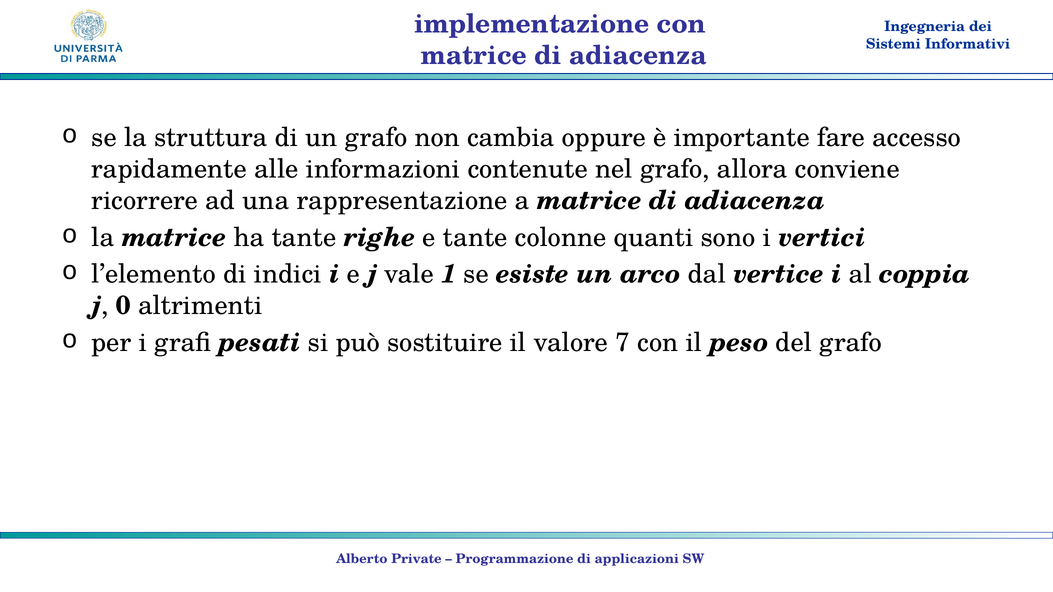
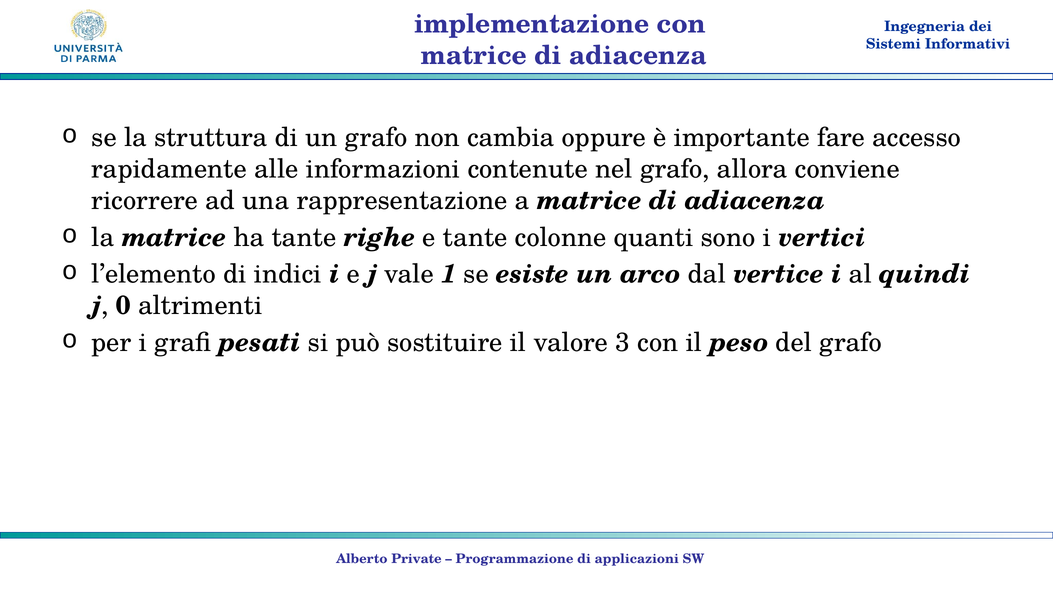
coppia: coppia -> quindi (925, 274)
7: 7 -> 3 (623, 343)
